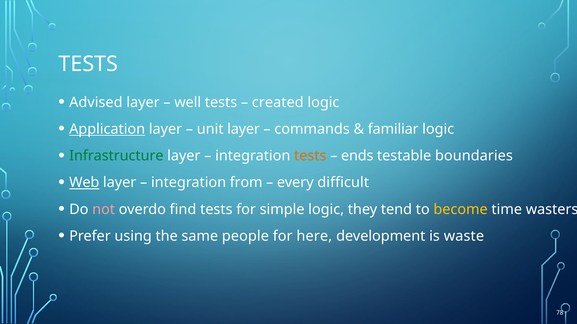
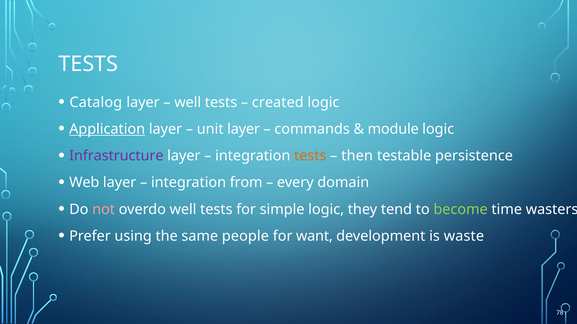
Advised: Advised -> Catalog (96, 103)
familiar: familiar -> module (393, 129)
Infrastructure colour: green -> purple (116, 156)
ends: ends -> then (357, 156)
boundaries: boundaries -> persistence (474, 156)
Web underline: present -> none (84, 183)
difficult: difficult -> domain (343, 183)
overdo find: find -> well (183, 210)
become colour: yellow -> light green (461, 210)
here: here -> want (314, 236)
